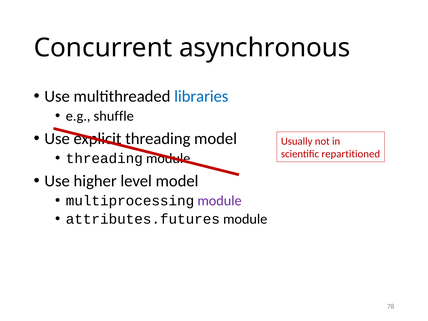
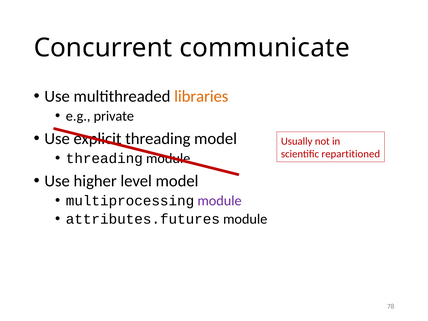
asynchronous: asynchronous -> communicate (265, 48)
libraries colour: blue -> orange (201, 96)
shuffle: shuffle -> private (114, 116)
